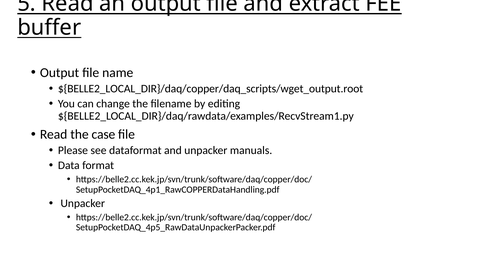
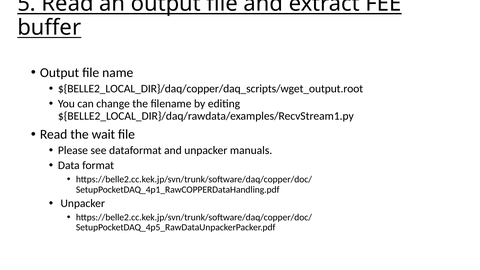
case: case -> wait (103, 135)
